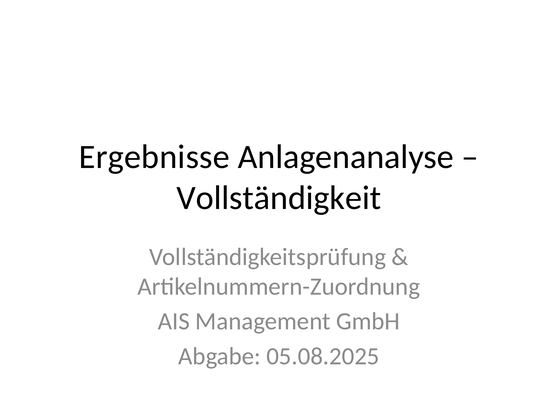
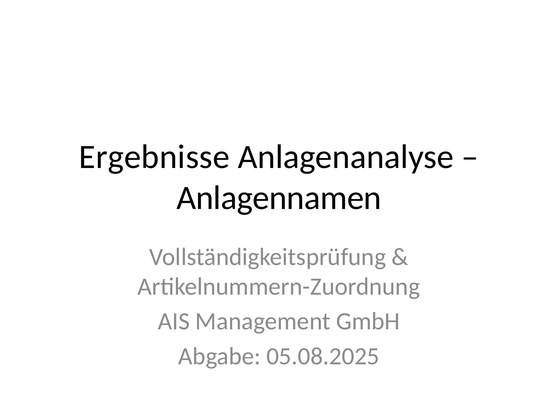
Vollständigkeit: Vollständigkeit -> Anlagennamen (279, 198)
